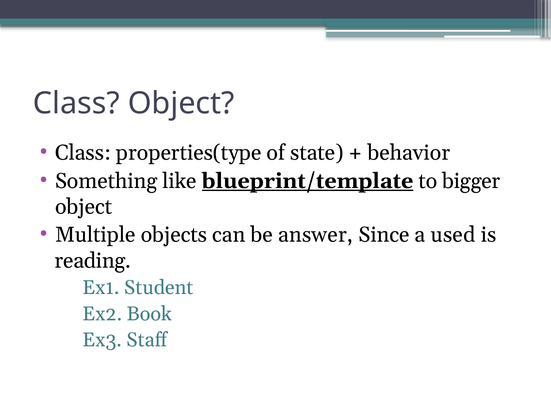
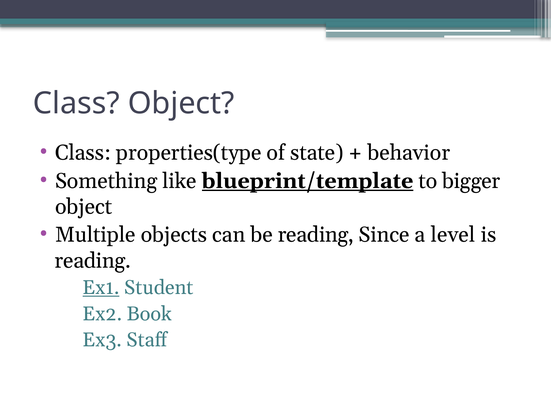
be answer: answer -> reading (316, 234)
used: used -> level (453, 234)
Ex1 underline: none -> present (101, 287)
